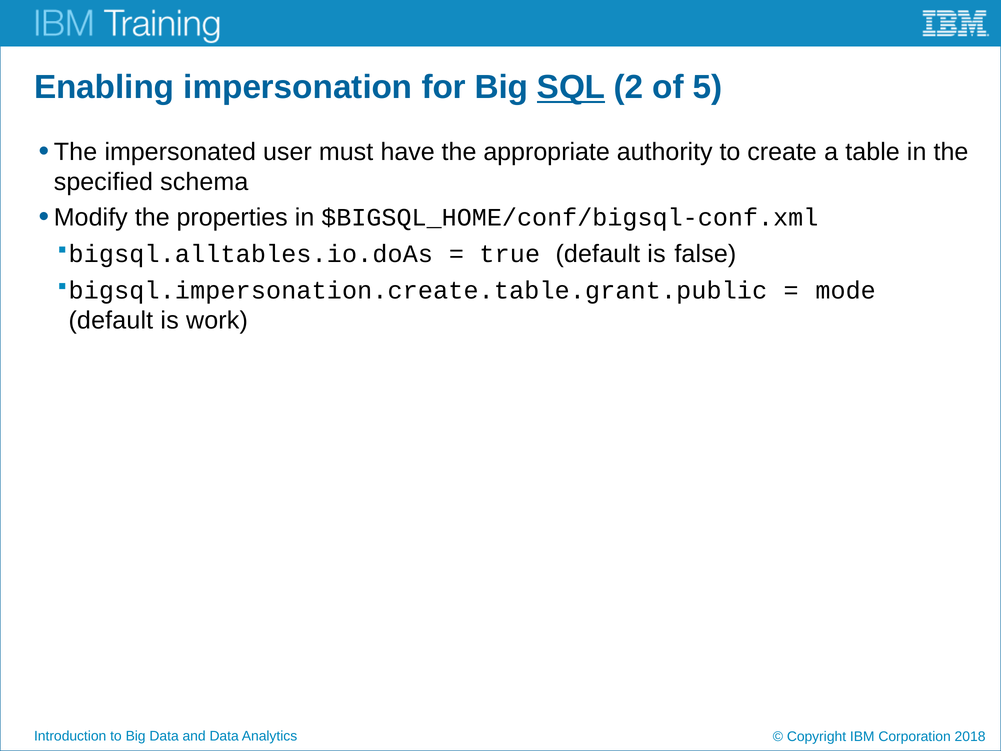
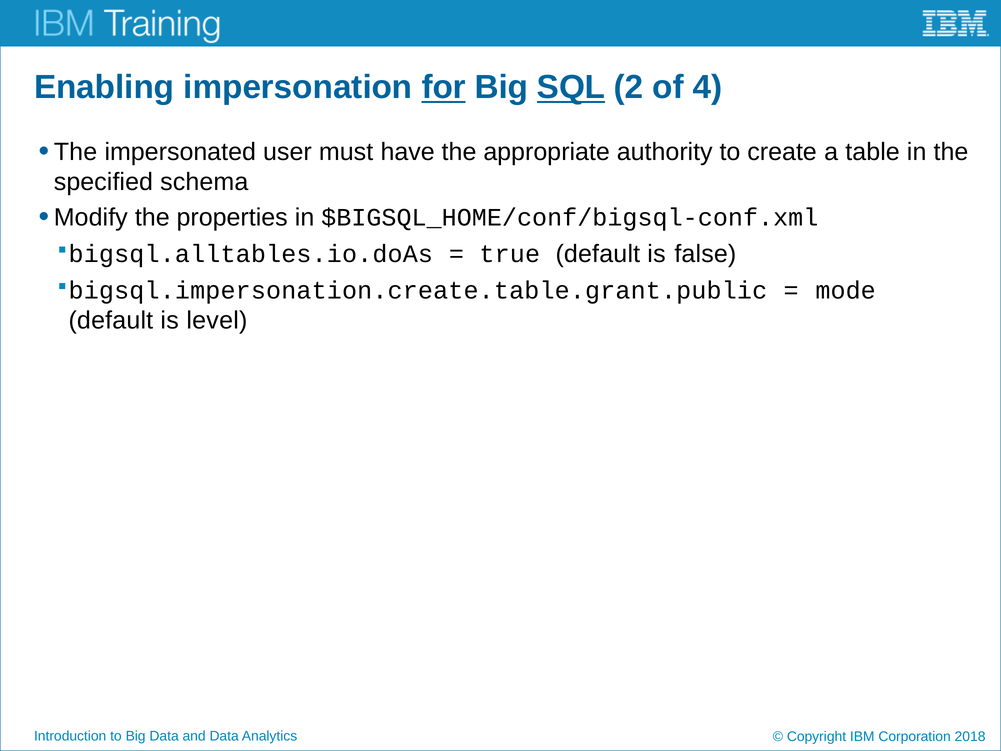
for underline: none -> present (444, 87)
5: 5 -> 4 (708, 87)
work: work -> level (217, 320)
